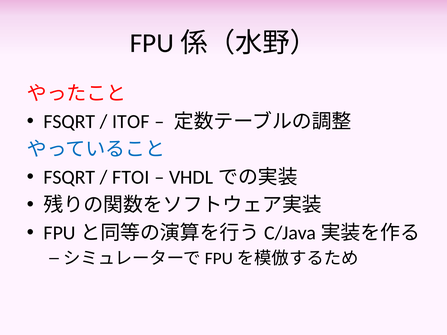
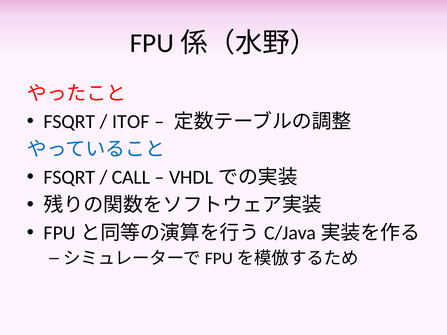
FTOI: FTOI -> CALL (131, 177)
